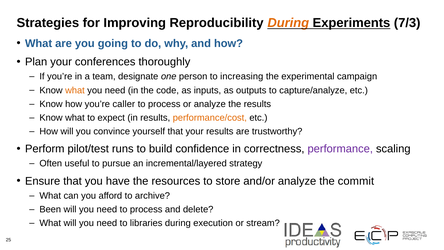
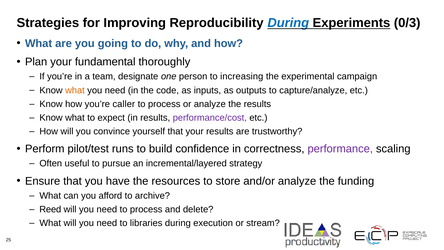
During colour: orange -> blue (288, 23)
7/3: 7/3 -> 0/3 (407, 23)
conferences: conferences -> fundamental (105, 62)
performance/cost colour: orange -> purple (210, 118)
commit: commit -> funding (356, 181)
Been: Been -> Reed (50, 209)
